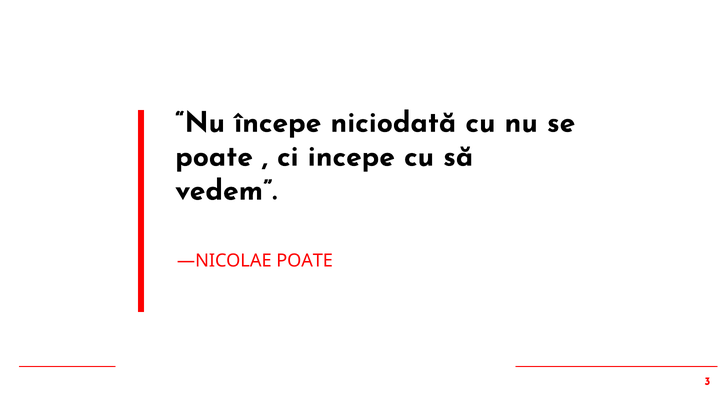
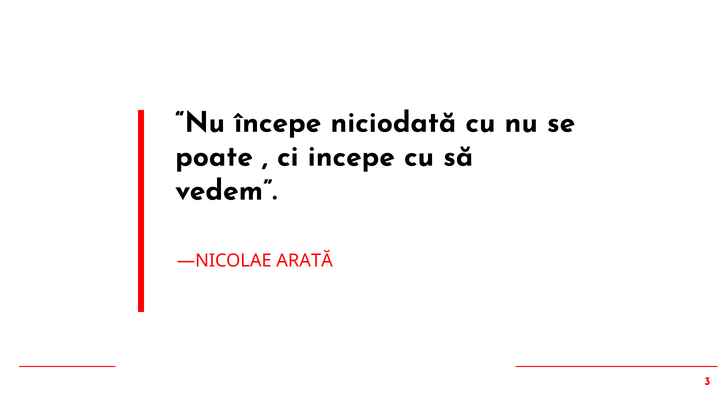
—NICOLAE POATE: POATE -> ARATĂ (305, 261)
